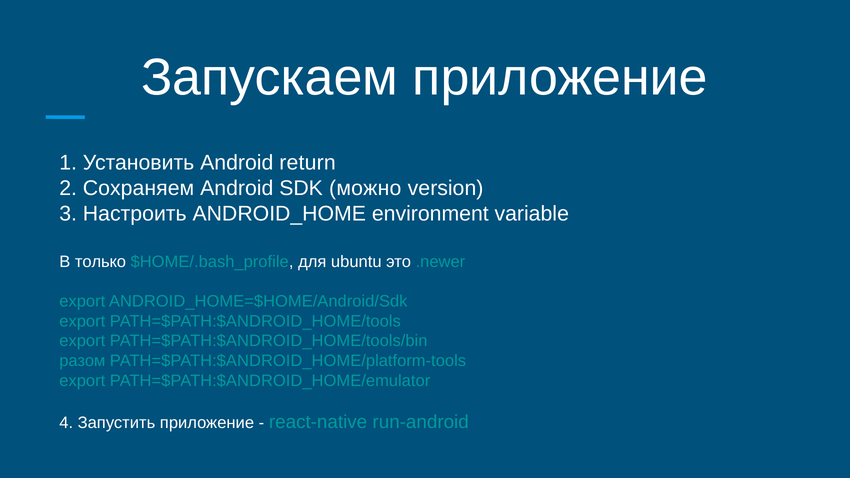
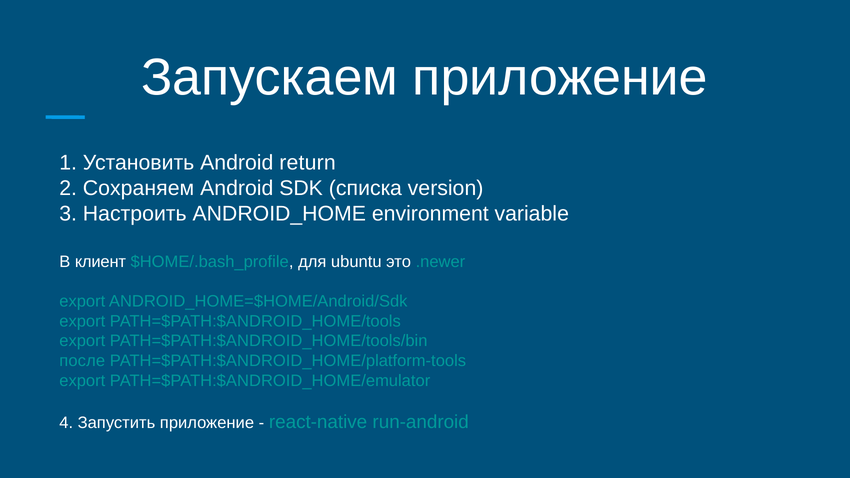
можно: можно -> списка (365, 188)
только: только -> клиент (100, 262)
разом: разом -> после (82, 361)
